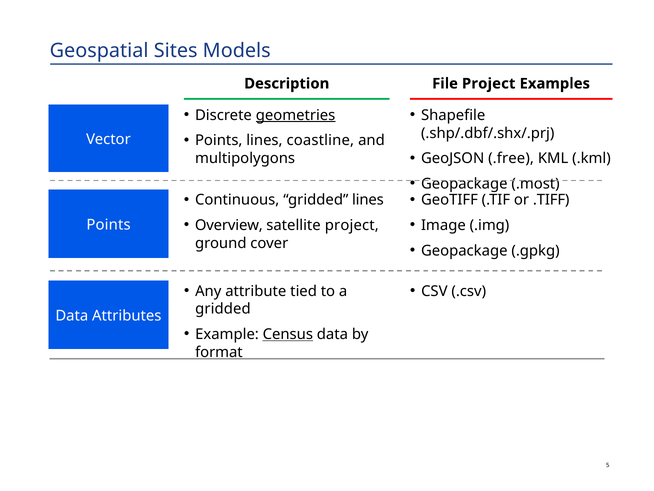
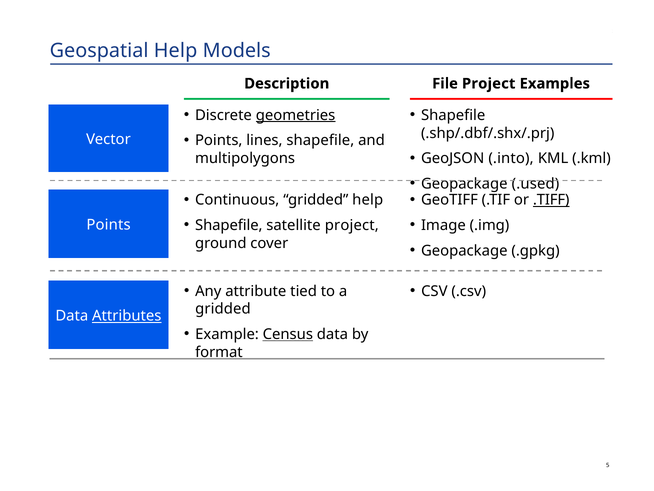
Geospatial Sites: Sites -> Help (176, 51)
lines coastline: coastline -> shapefile (320, 140)
.free: .free -> .into (511, 158)
.most: .most -> .used (535, 184)
gridded lines: lines -> help (368, 200)
.TIFF underline: none -> present (551, 200)
Overview: Overview -> Shapefile (229, 225)
Attributes underline: none -> present (127, 316)
